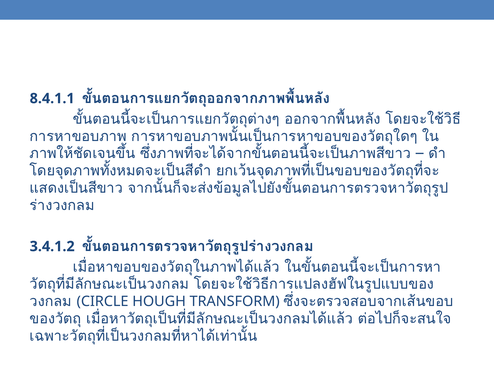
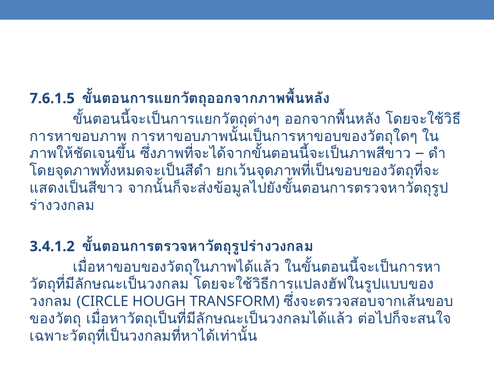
8.4.1.1: 8.4.1.1 -> 7.6.1.5 (52, 99)
